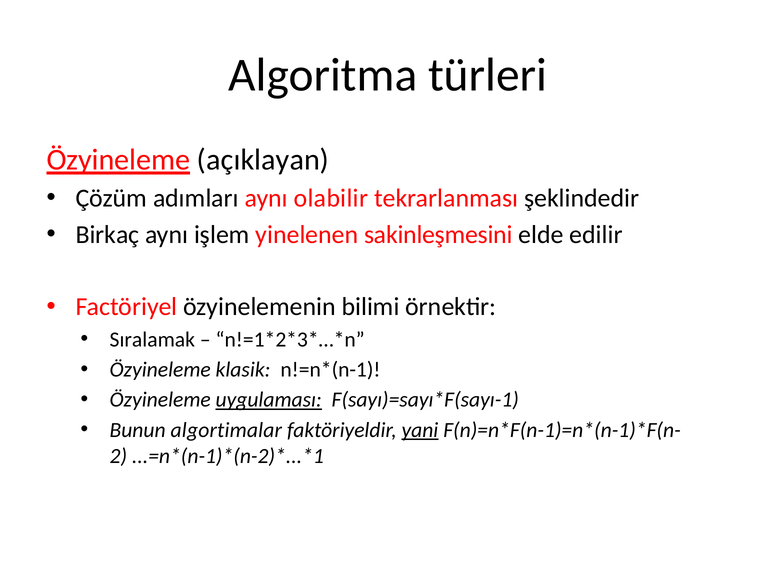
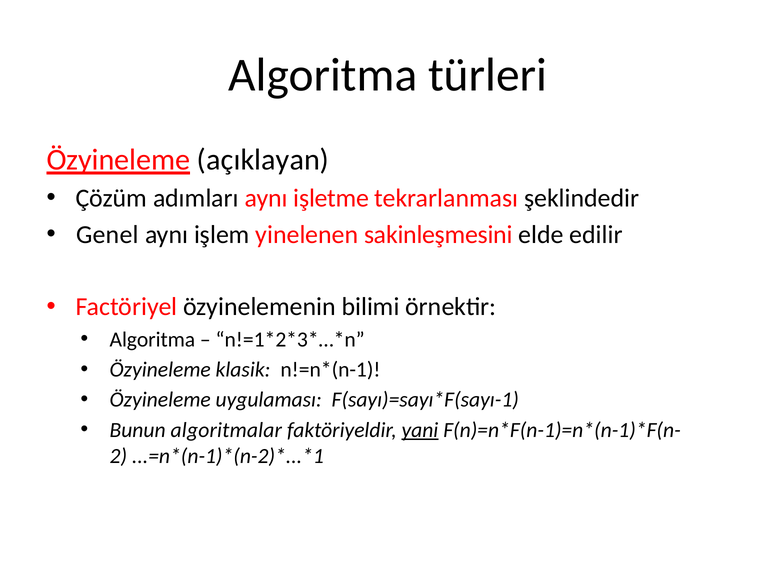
olabilir: olabilir -> işletme (331, 198)
Birkaç: Birkaç -> Genel (107, 235)
Sıralamak: Sıralamak -> Algoritma (152, 339)
uygulaması underline: present -> none (269, 400)
algortimalar: algortimalar -> algoritmalar (226, 430)
